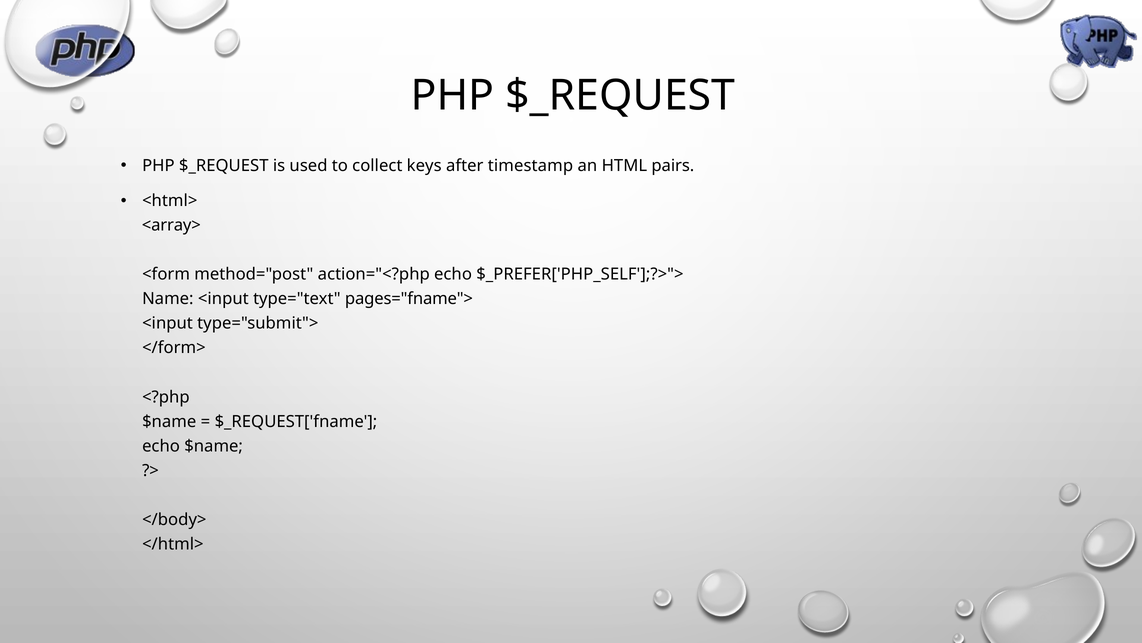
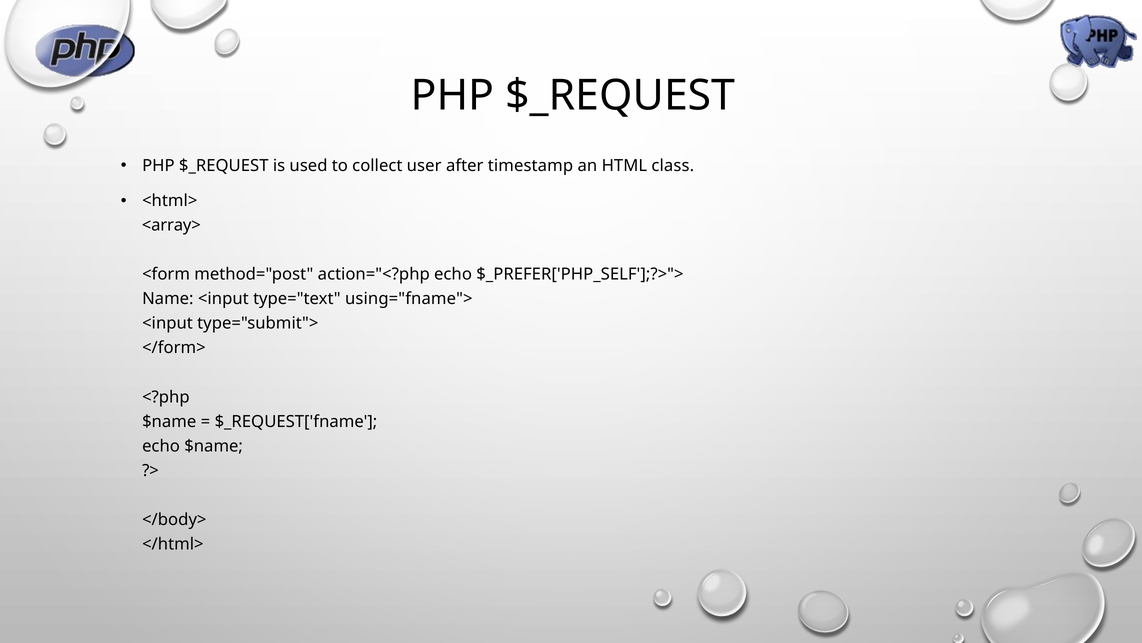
keys: keys -> user (424, 166)
pairs: pairs -> class (673, 166)
pages="fname">: pages="fname"> -> using="fname"> (409, 299)
